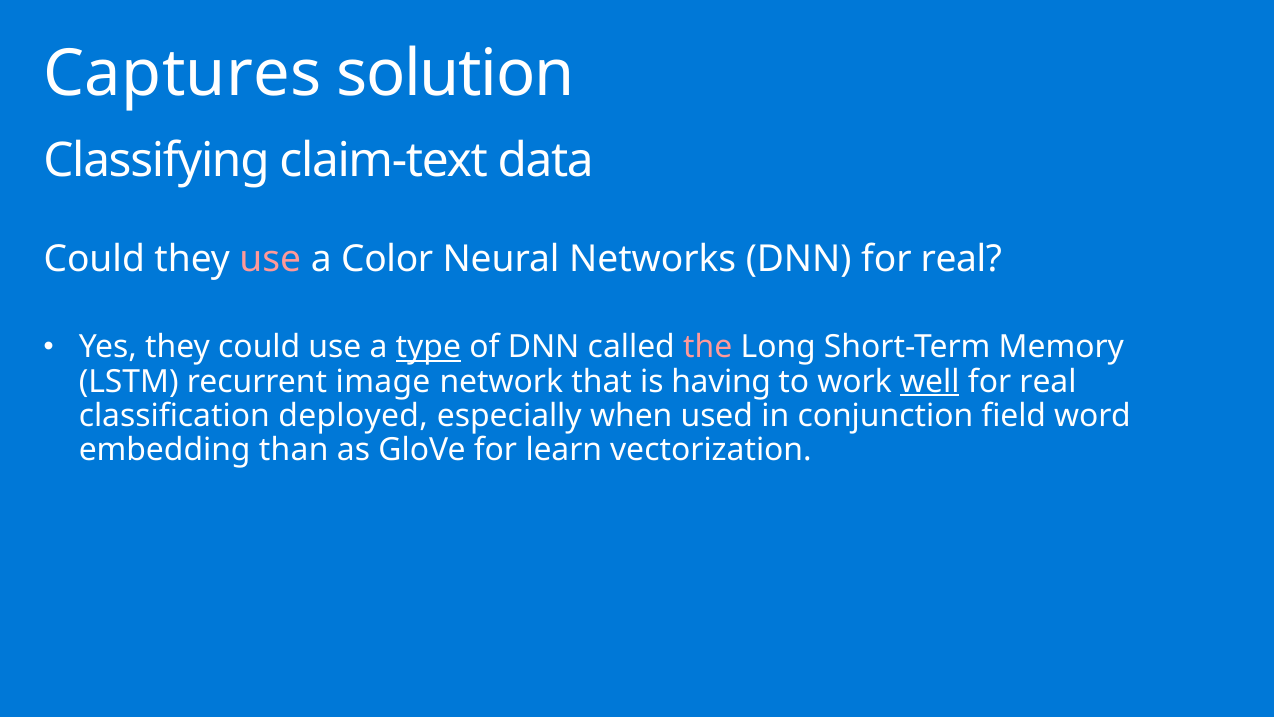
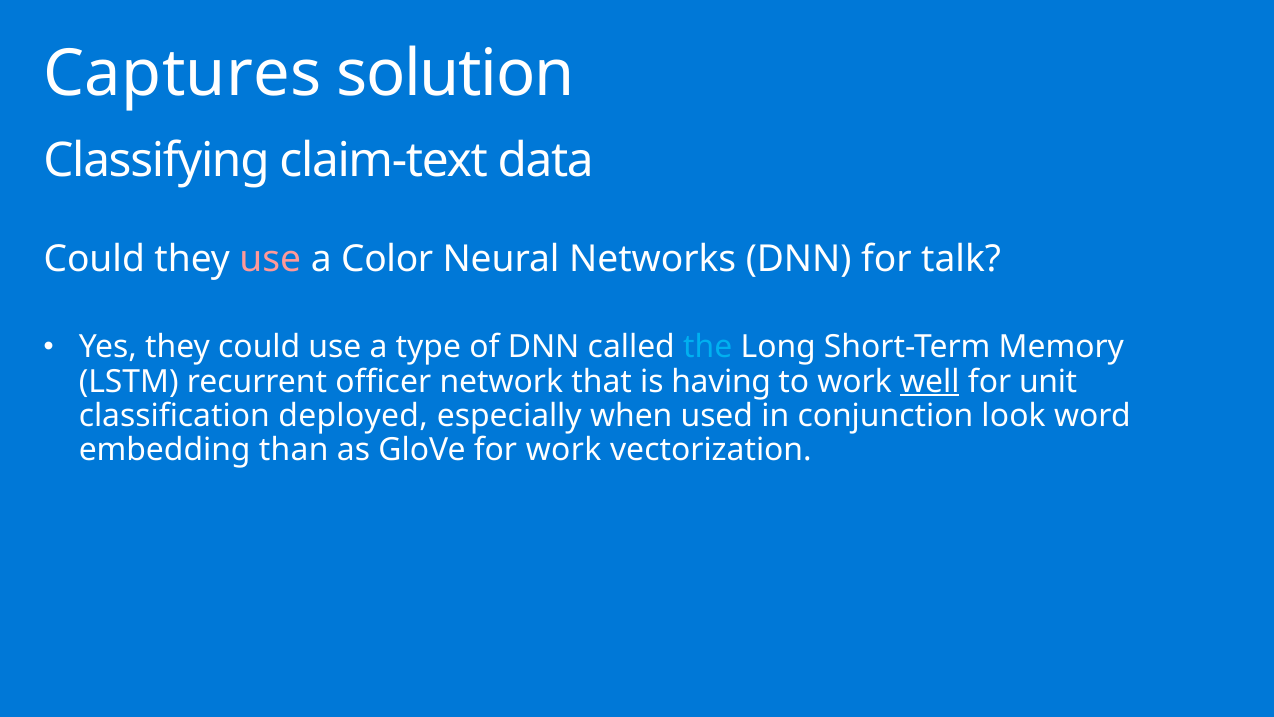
DNN for real: real -> talk (961, 259)
type underline: present -> none (428, 347)
the colour: pink -> light blue (708, 347)
image: image -> officer (383, 381)
real: real -> unit (1048, 381)
field: field -> look (1014, 416)
for learn: learn -> work (564, 450)
